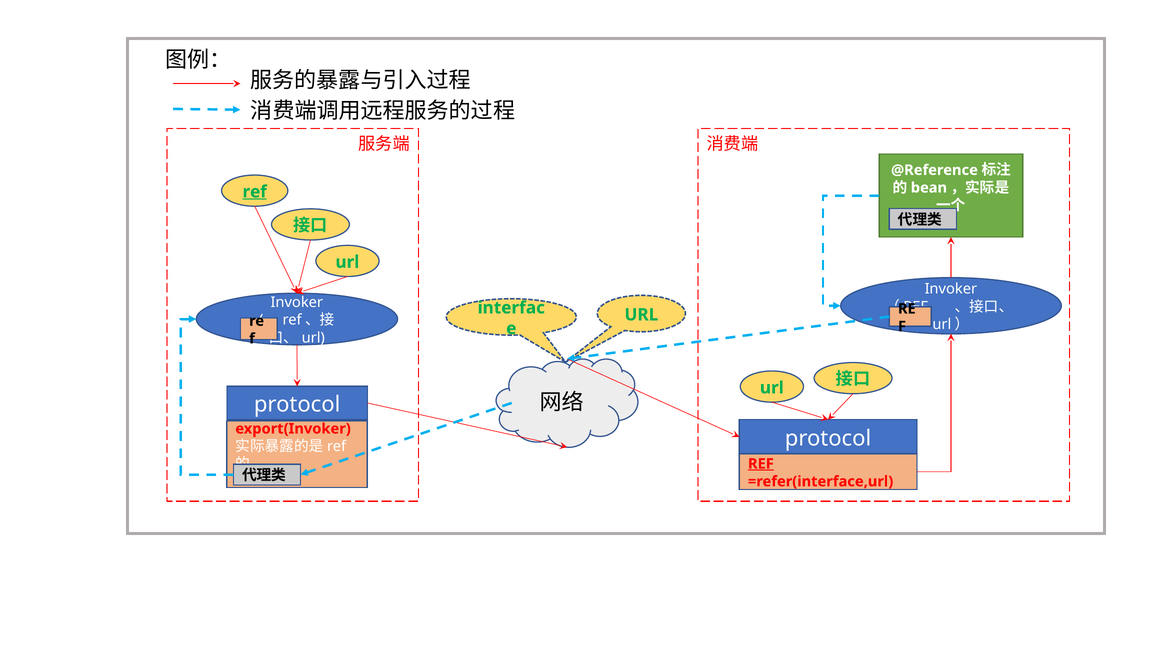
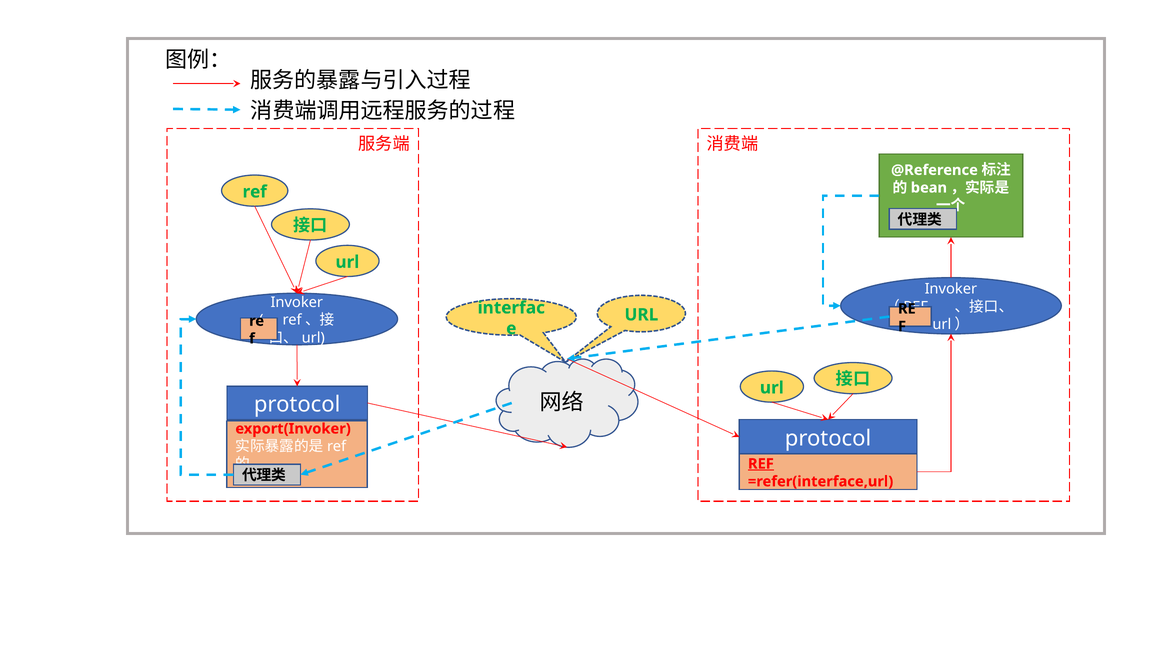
ref underline: present -> none (255, 192)
